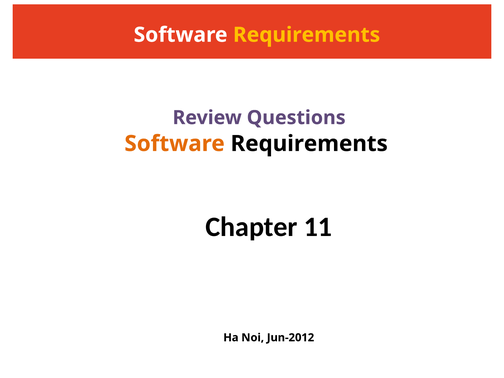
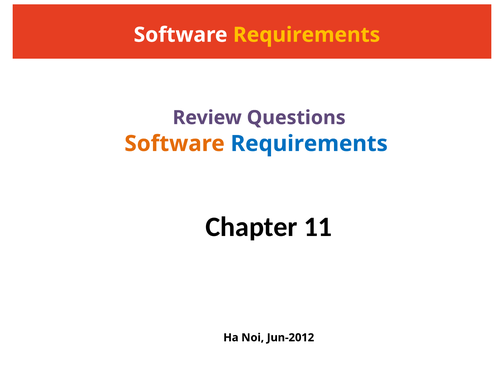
Requirements colour: black -> blue (309, 144)
